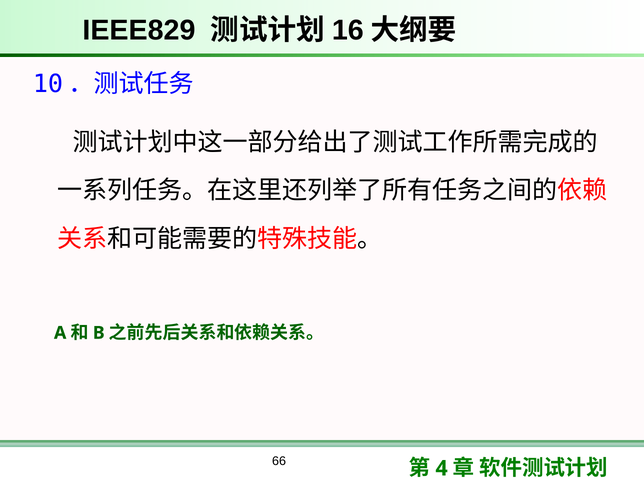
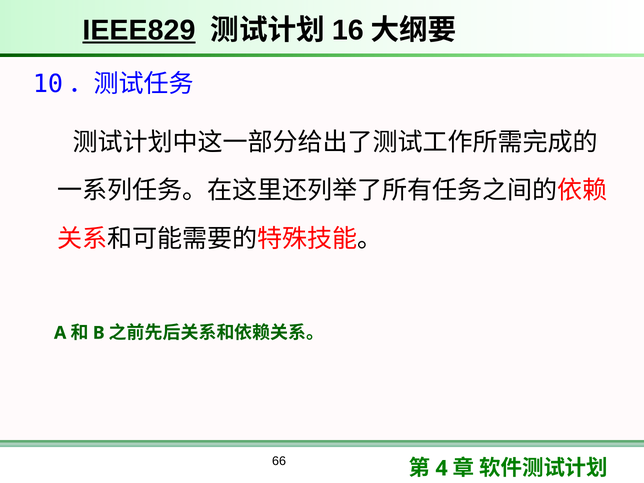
IEEE829 underline: none -> present (139, 30)
